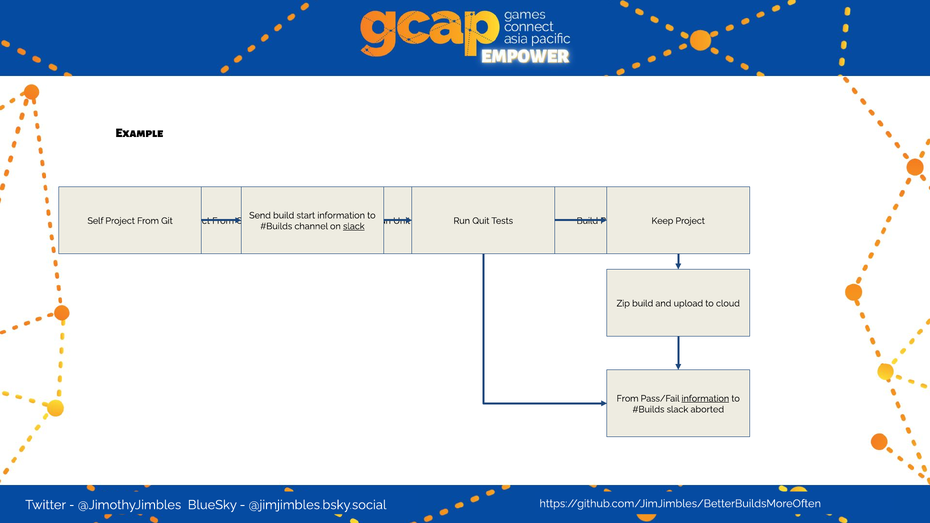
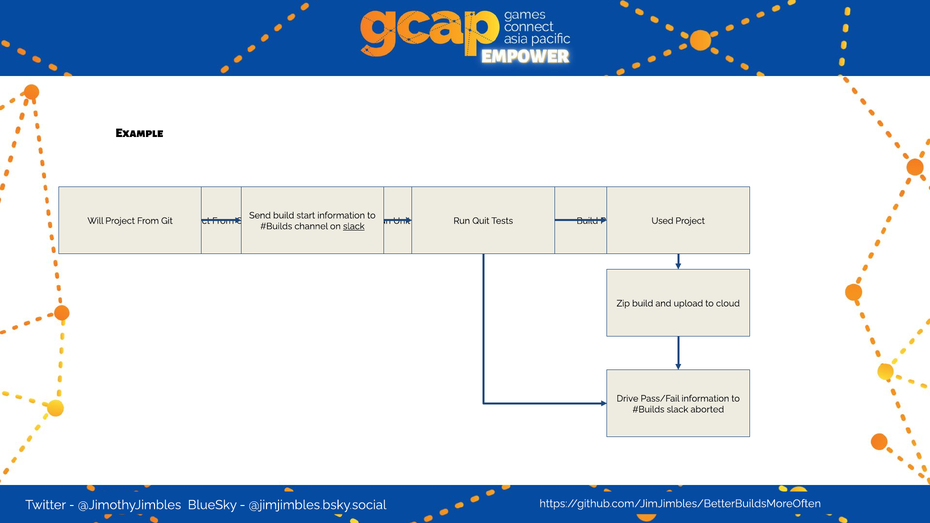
Self: Self -> Will (95, 221)
Keep: Keep -> Used (662, 221)
From: From -> Drive (628, 399)
information underline: present -> none (705, 399)
